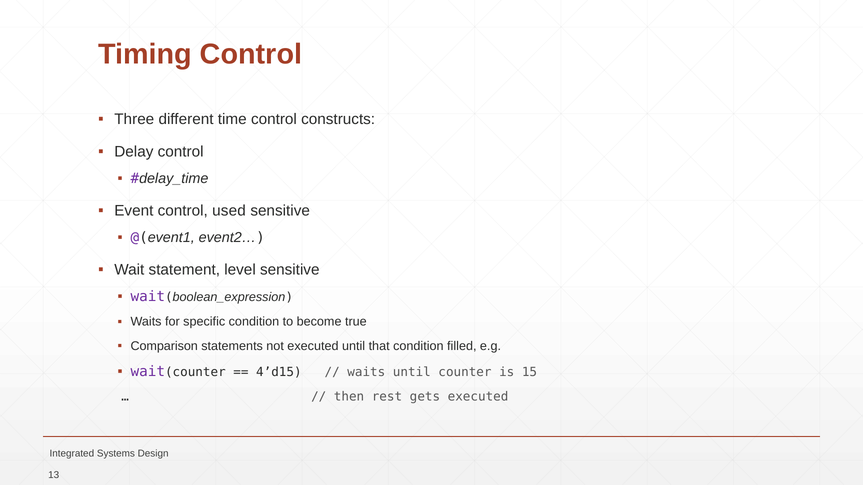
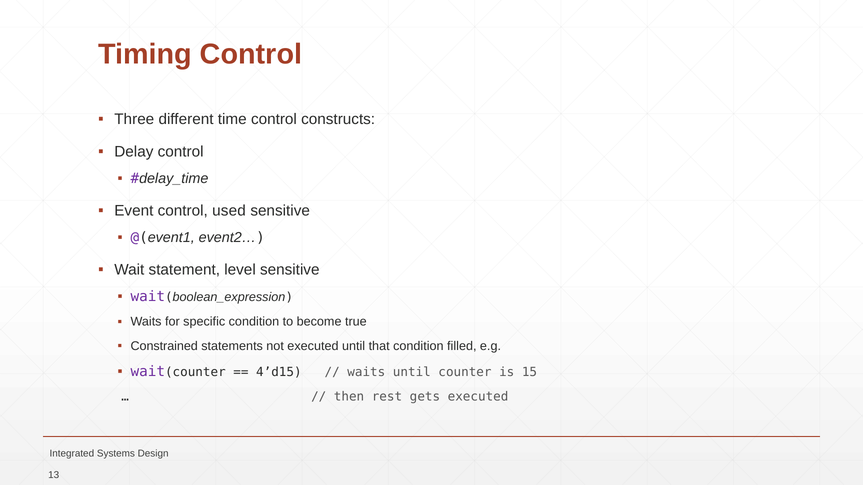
Comparison: Comparison -> Constrained (164, 346)
